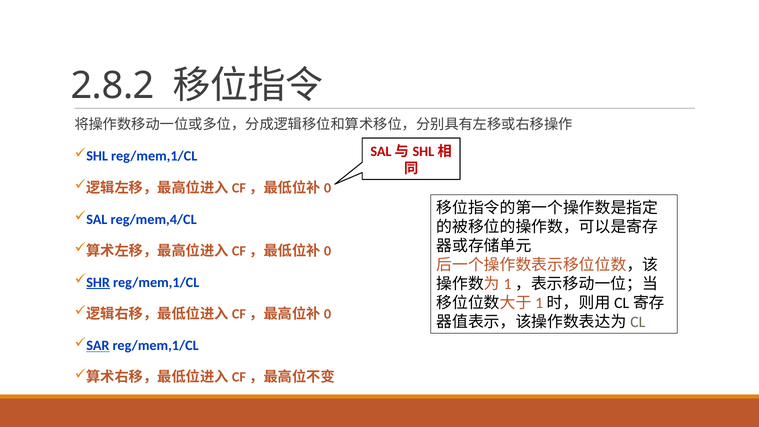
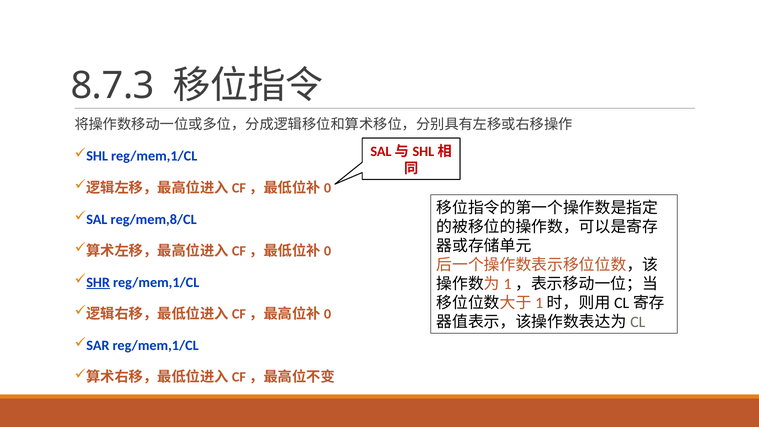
2.8.2: 2.8.2 -> 8.7.3 (113, 86)
reg/mem,4/CL: reg/mem,4/CL -> reg/mem,8/CL (154, 219)
SAR underline: present -> none (98, 346)
